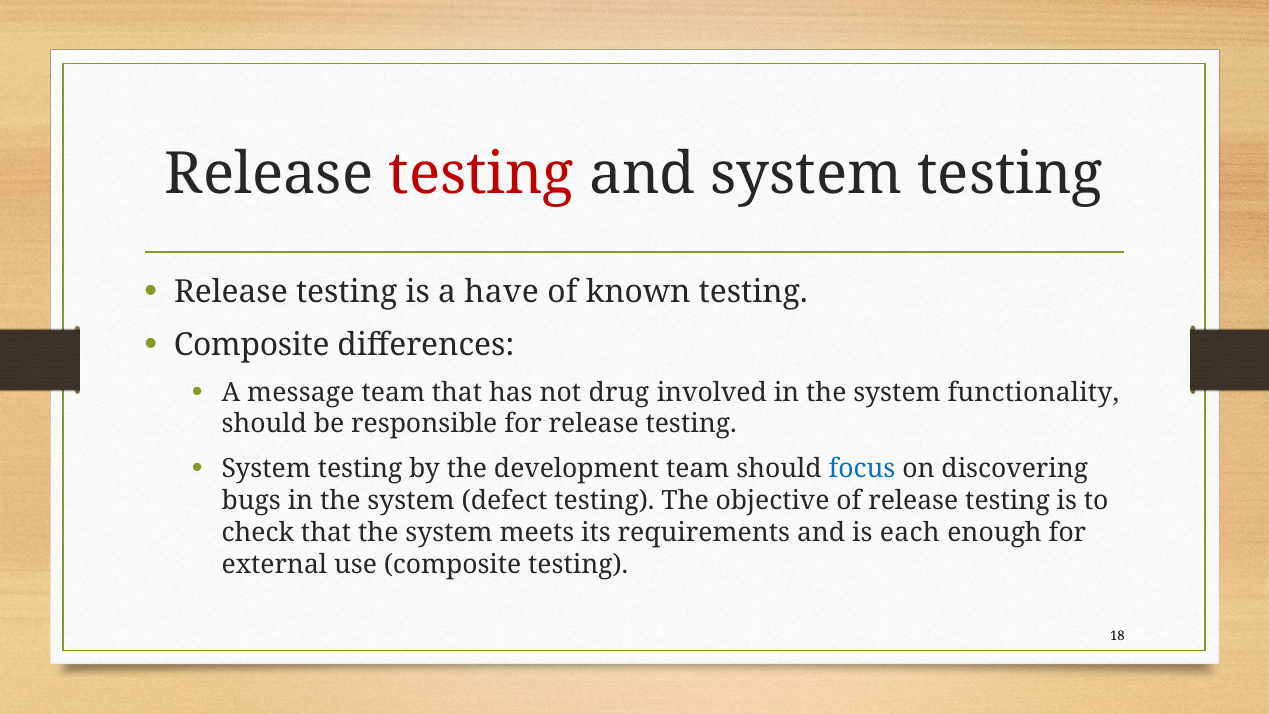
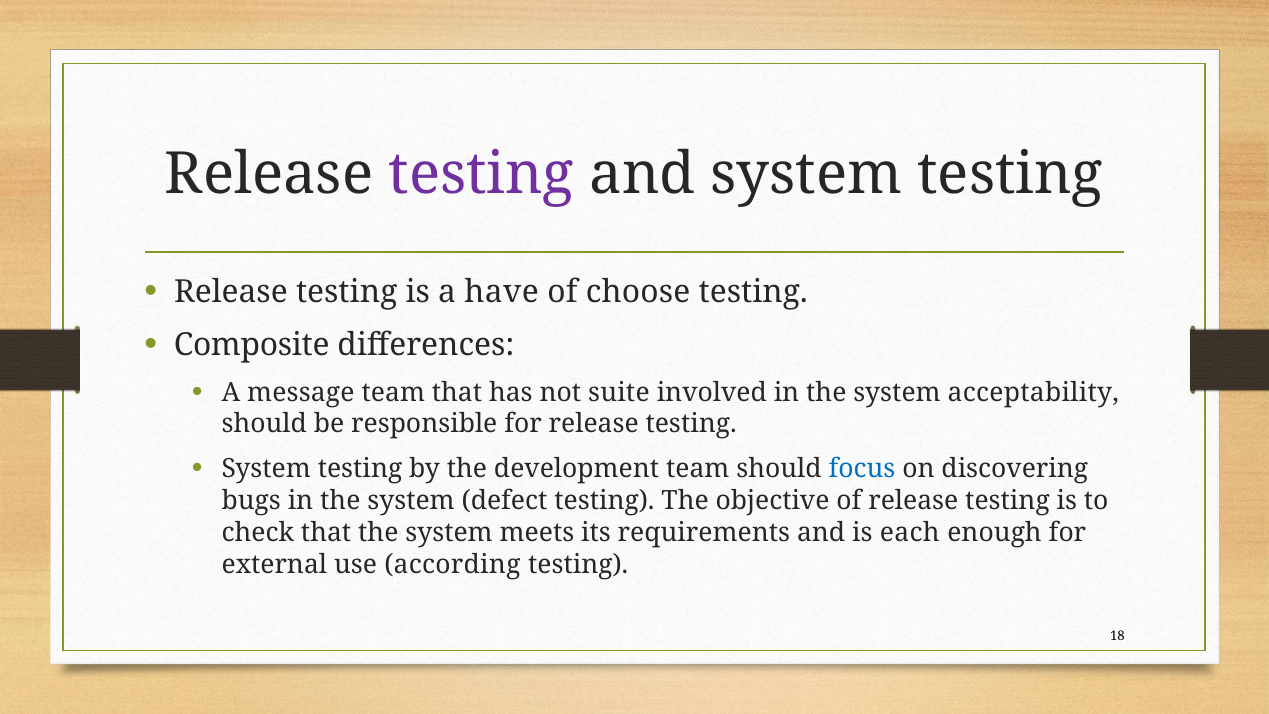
testing colour: red -> purple (481, 174)
known: known -> choose (638, 292)
drug: drug -> suite (619, 392)
functionality: functionality -> acceptability (1033, 392)
use composite: composite -> according (452, 564)
